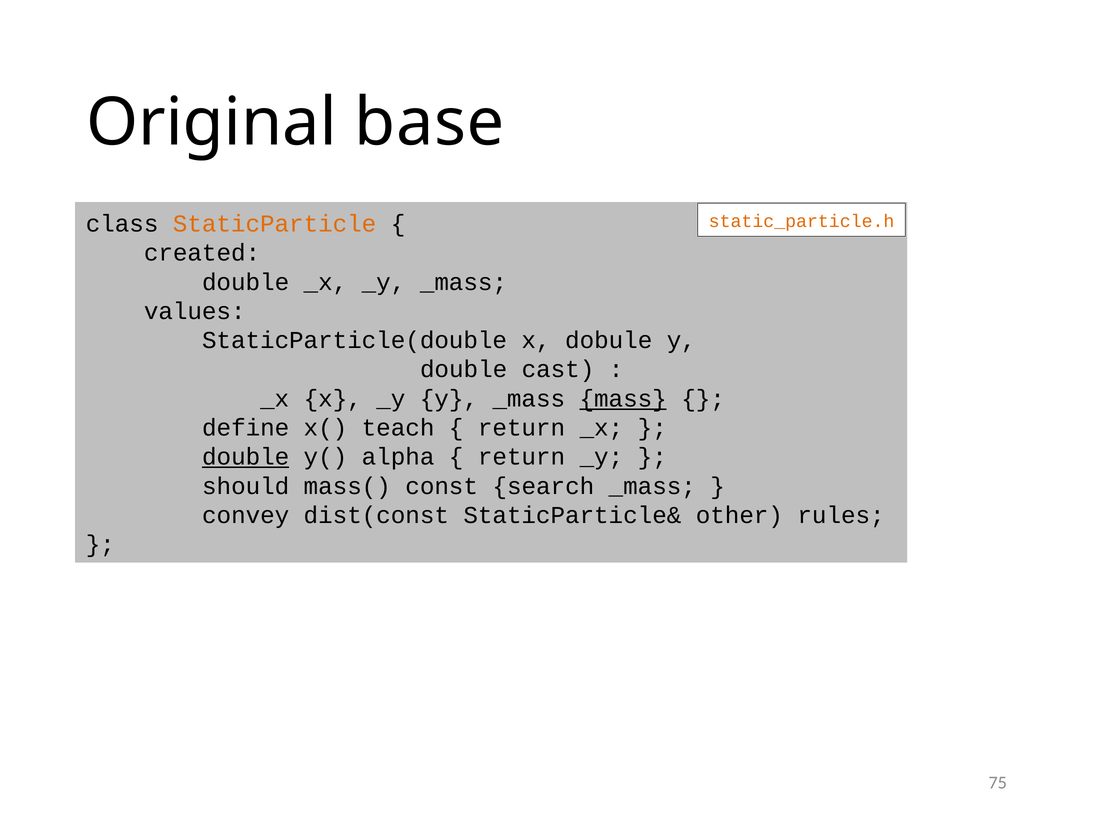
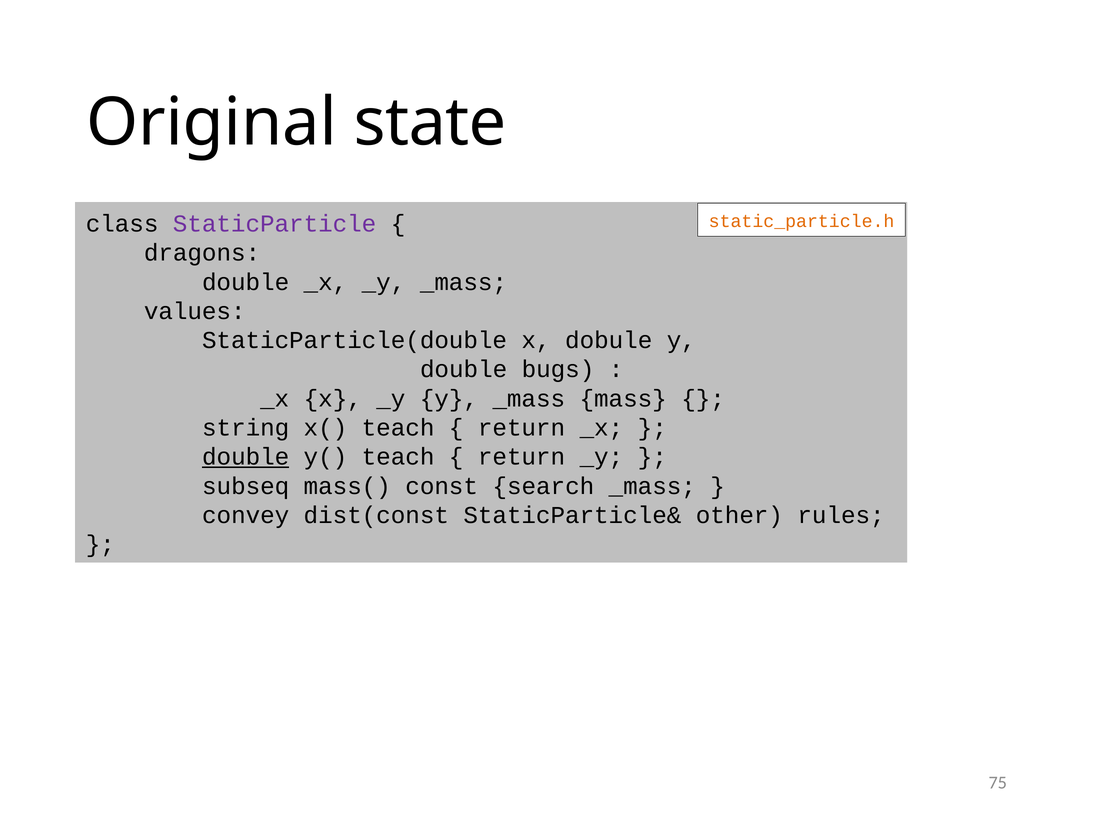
base: base -> state (430, 122)
StaticParticle colour: orange -> purple (275, 224)
created: created -> dragons (202, 253)
cast: cast -> bugs (558, 369)
mass underline: present -> none (623, 398)
define: define -> string (246, 428)
y( alpha: alpha -> teach (398, 457)
should: should -> subseq (246, 486)
